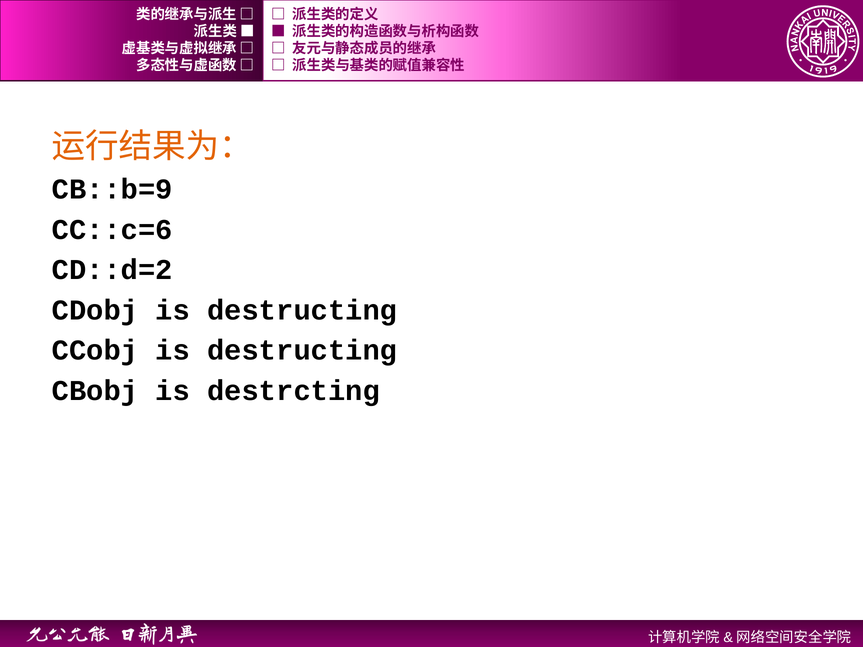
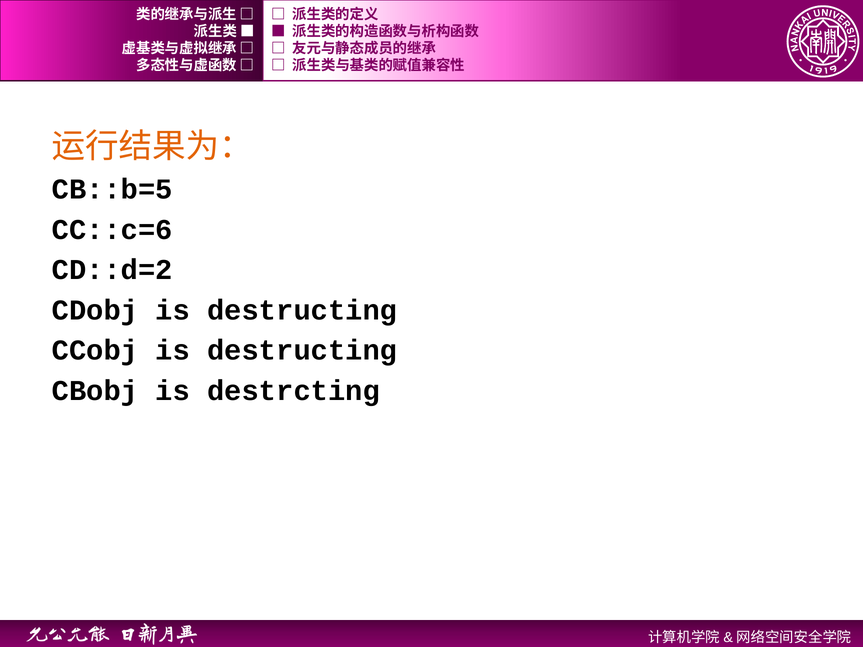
CB::b=9: CB::b=9 -> CB::b=5 (112, 189)
